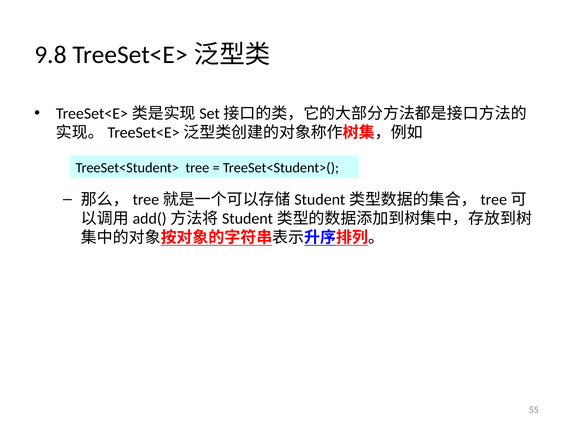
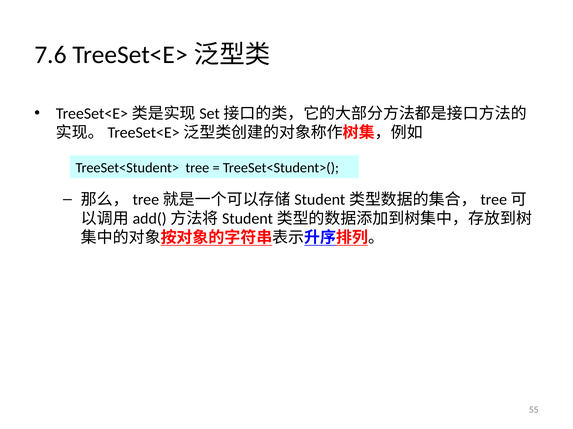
9.8: 9.8 -> 7.6 (50, 55)
